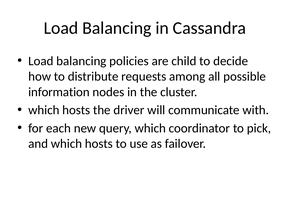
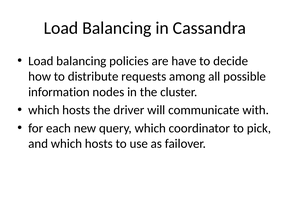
child: child -> have (184, 61)
